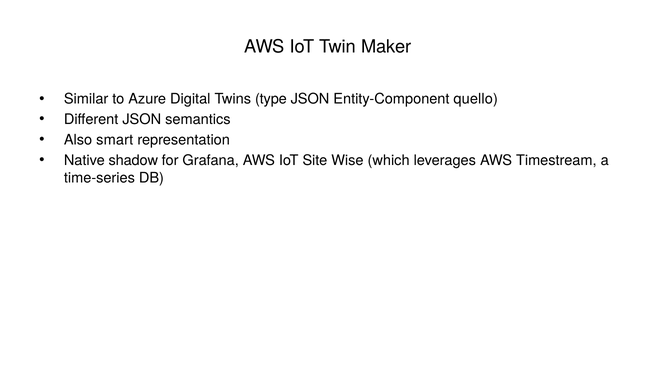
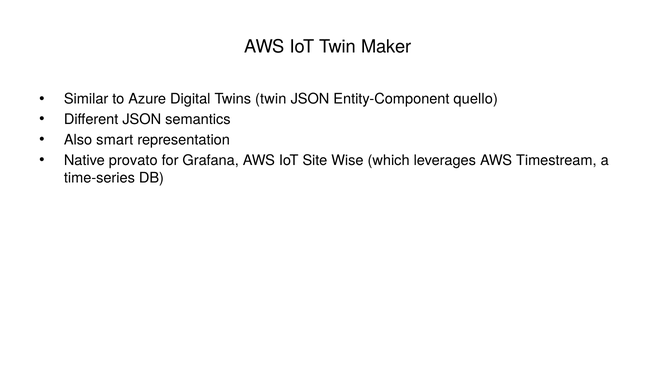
Twins type: type -> twin (271, 99)
shadow: shadow -> provato (133, 160)
